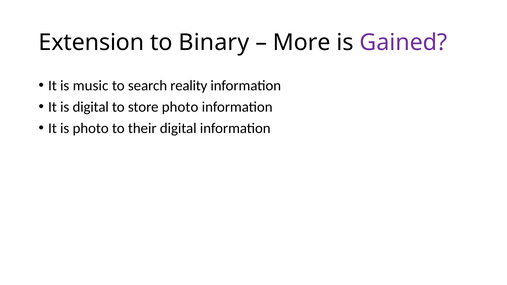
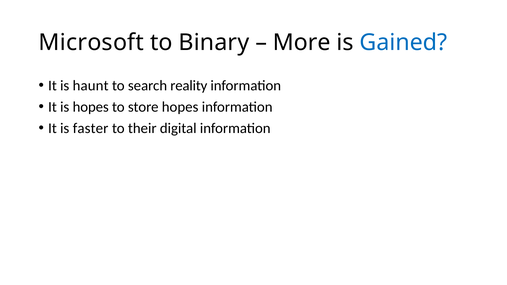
Extension: Extension -> Microsoft (91, 43)
Gained colour: purple -> blue (403, 43)
music: music -> haunt (91, 86)
is digital: digital -> hopes (91, 107)
store photo: photo -> hopes (180, 107)
is photo: photo -> faster (91, 128)
